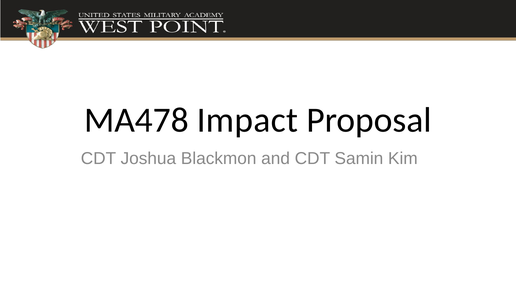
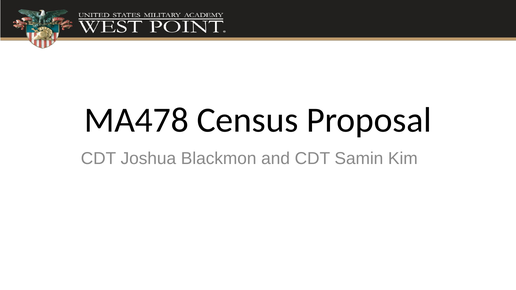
Impact: Impact -> Census (248, 120)
